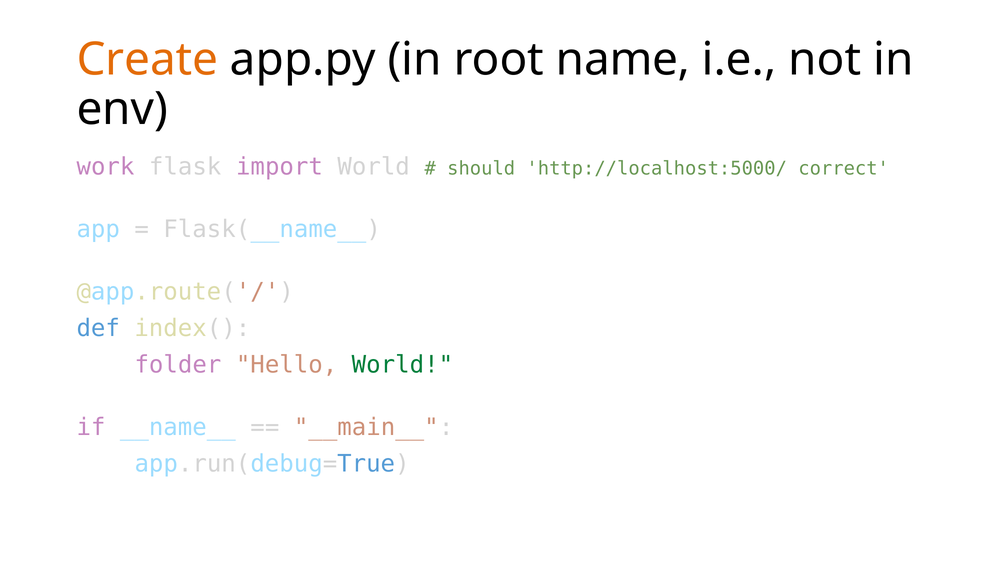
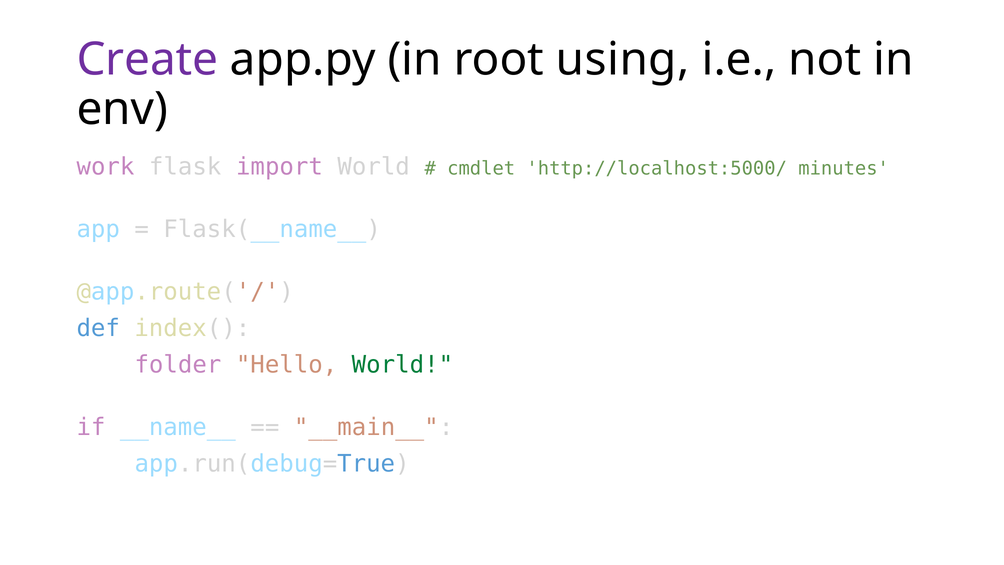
Create colour: orange -> purple (147, 59)
name: name -> using (623, 59)
should: should -> cmdlet (481, 169)
correct: correct -> minutes (844, 169)
